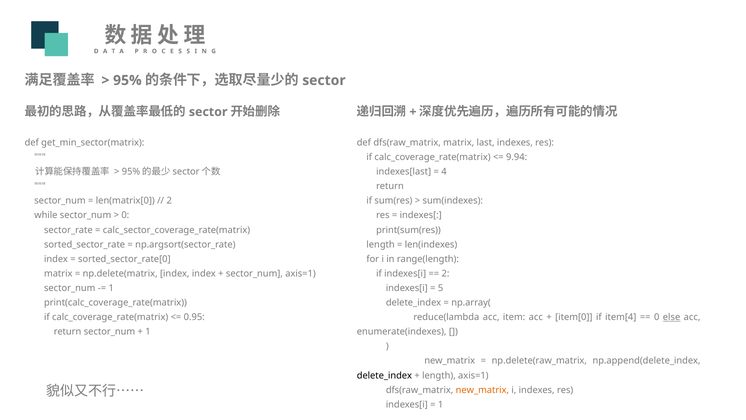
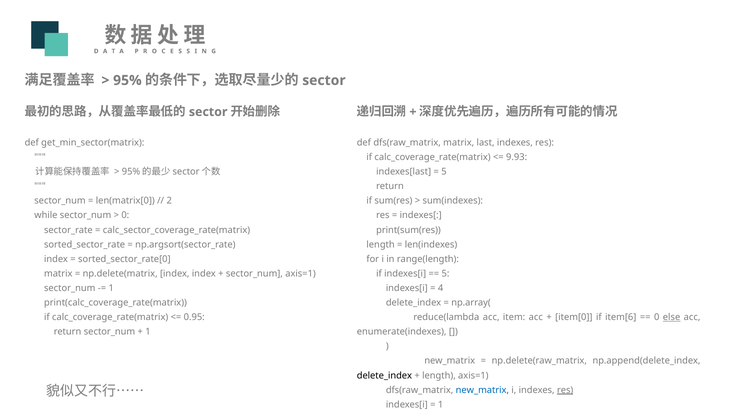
9.94: 9.94 -> 9.93 (517, 157)
4: 4 -> 5 (444, 172)
2: 2 -> 5 (445, 273)
5: 5 -> 4 (441, 288)
item[4: item[4 -> item[6 (621, 317)
new_matrix colour: orange -> blue (482, 390)
res underline: none -> present (565, 390)
